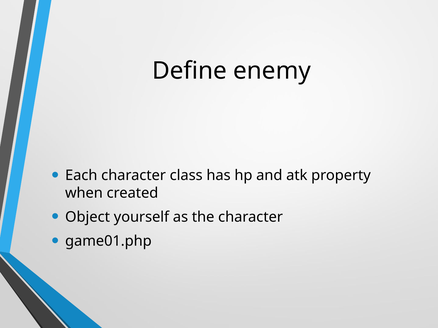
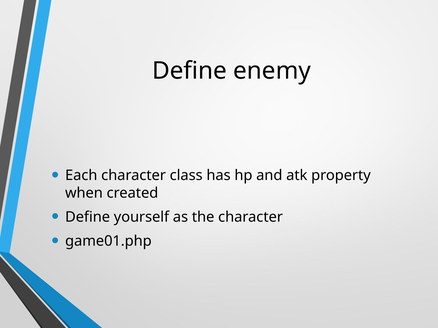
Object: Object -> Define (88, 217)
